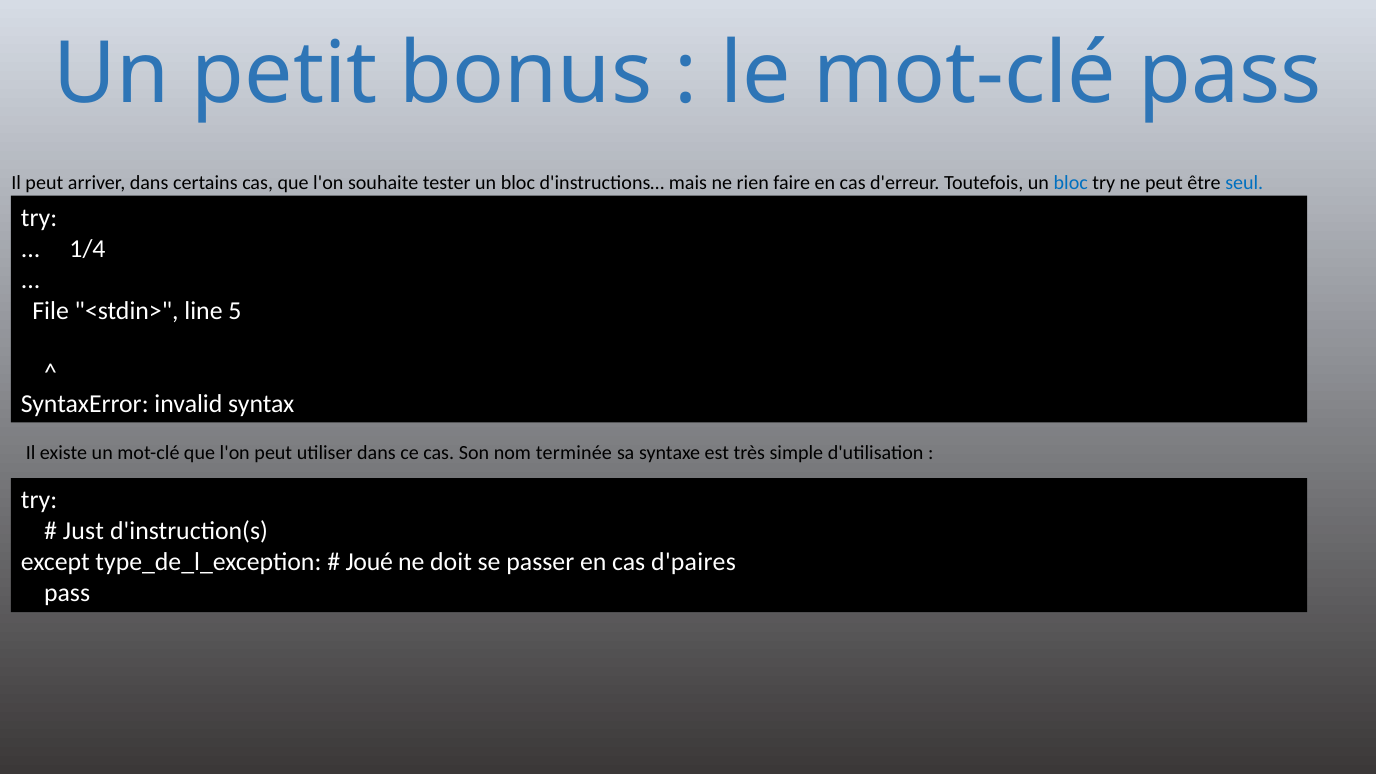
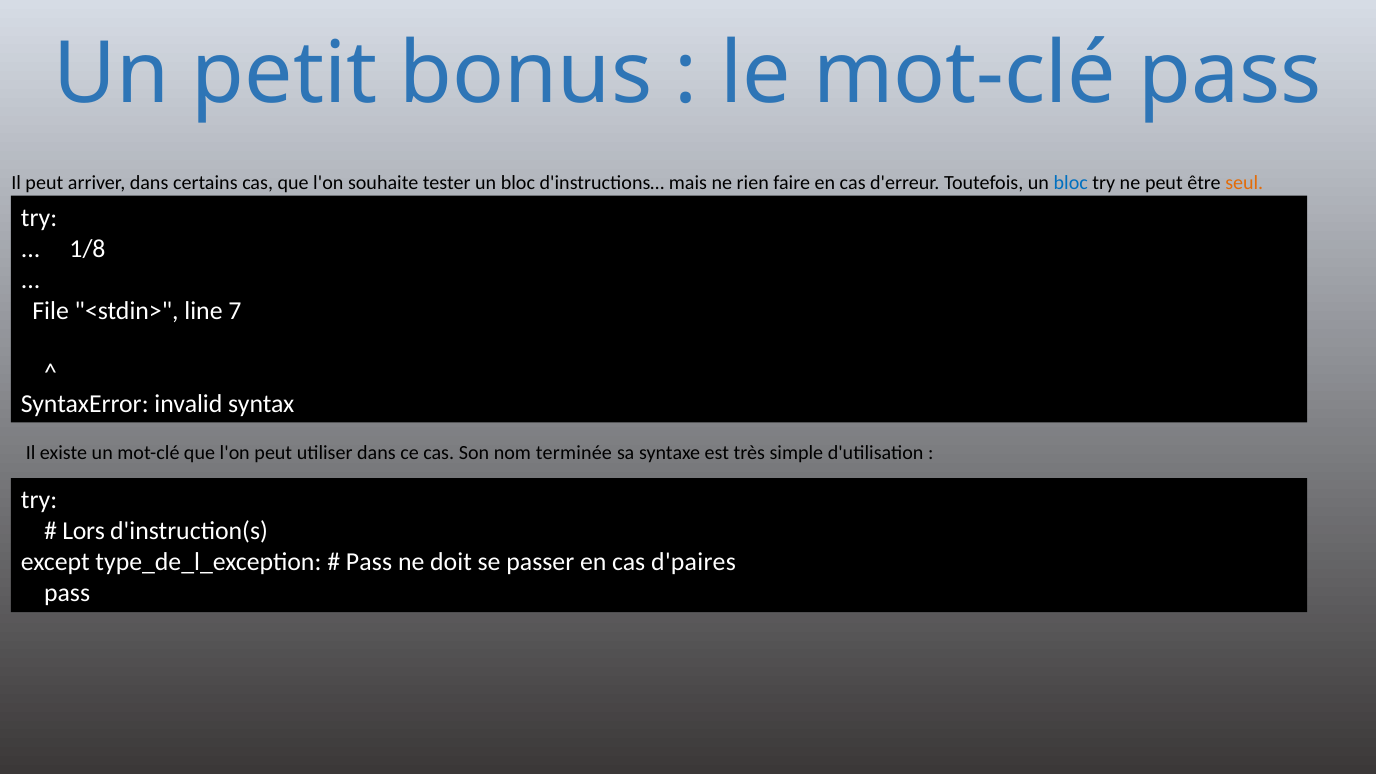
seul colour: blue -> orange (1244, 182)
1/4: 1/4 -> 1/8 (88, 249)
5: 5 -> 7 (235, 311)
Just: Just -> Lors (84, 531)
Joué: Joué -> Pass (369, 562)
